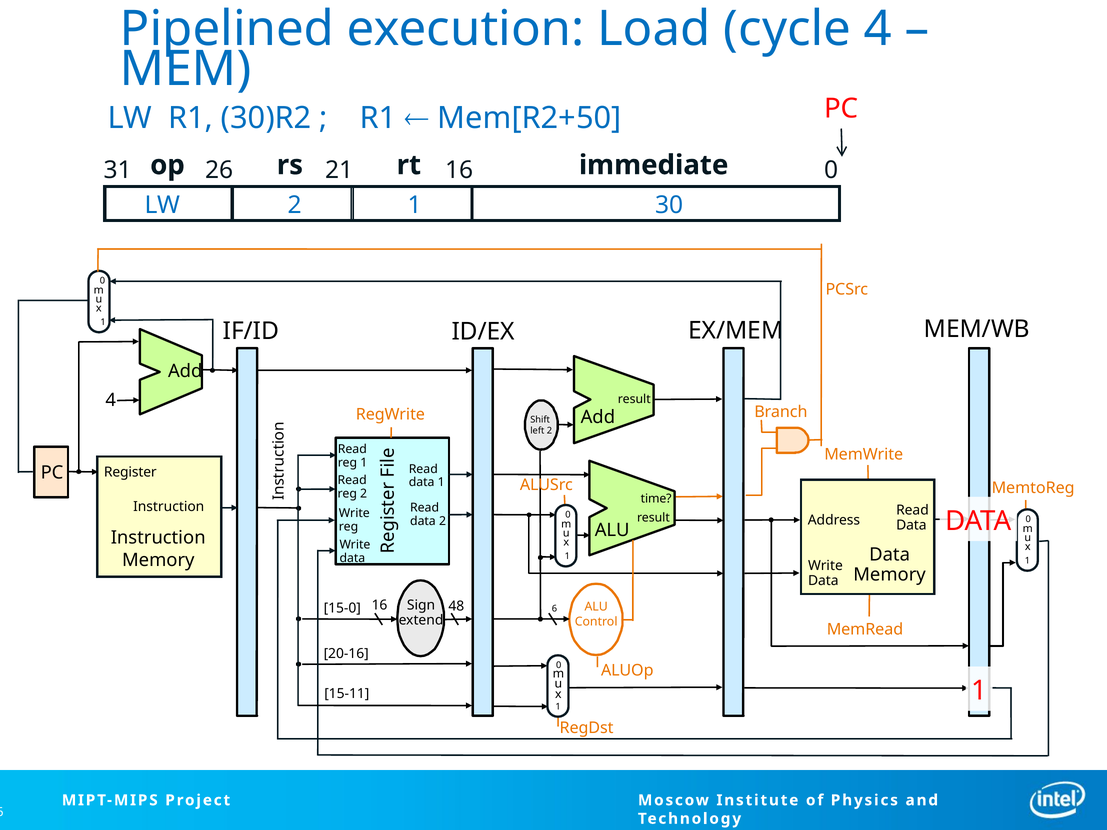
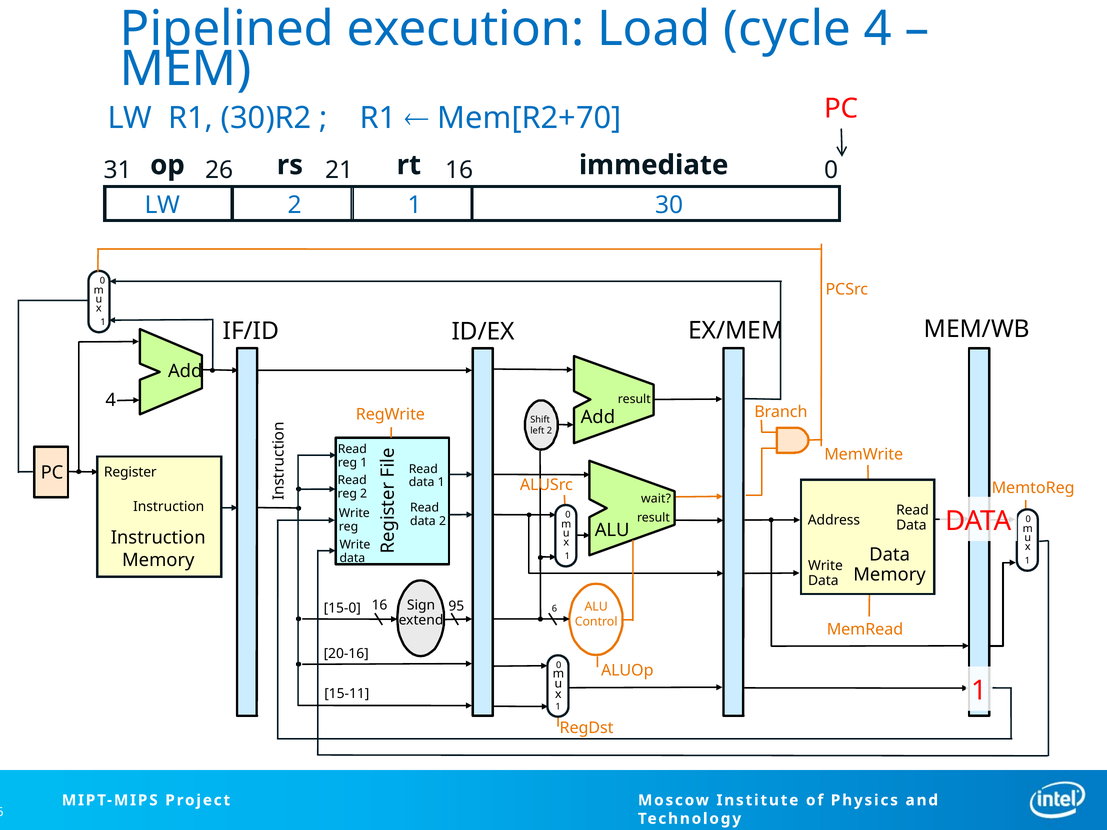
Mem[R2+50: Mem[R2+50 -> Mem[R2+70 (529, 118)
time: time -> wait (656, 499)
48: 48 -> 95 (456, 606)
